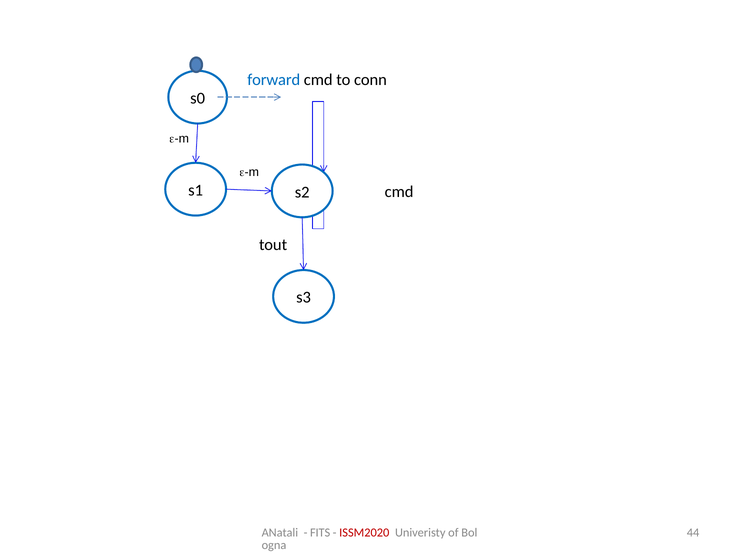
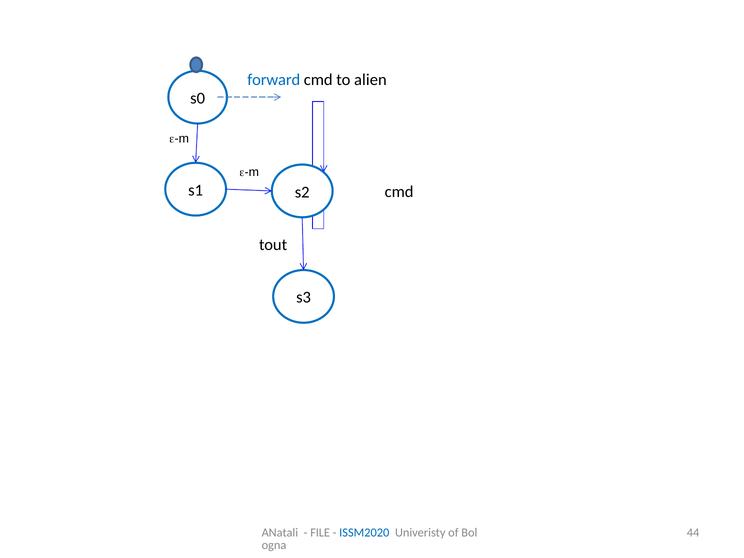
conn: conn -> alien (370, 80)
FITS: FITS -> FILE (320, 533)
ISSM2020 colour: red -> blue (364, 533)
